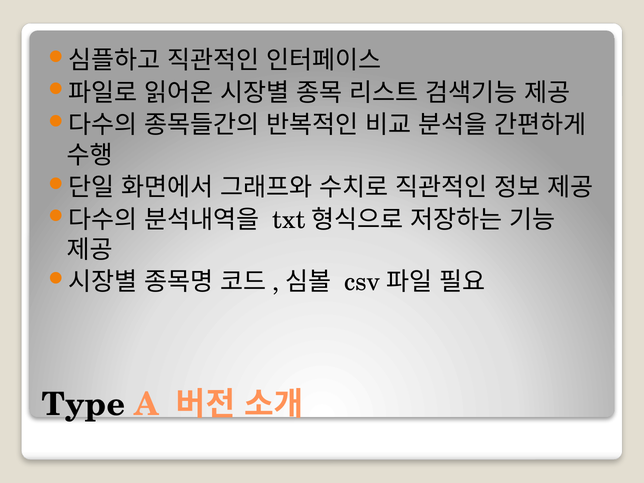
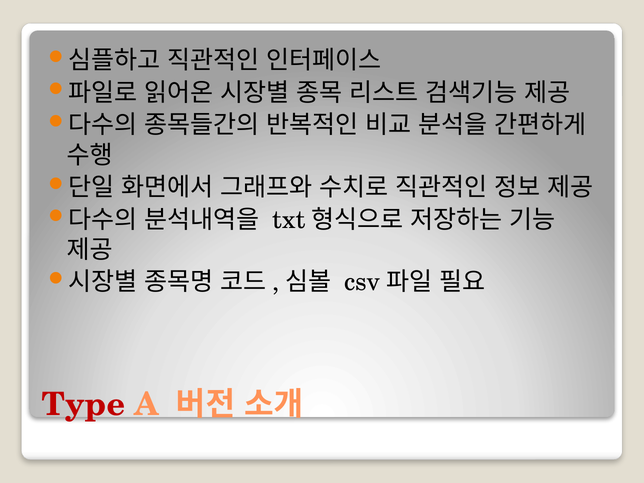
Type colour: black -> red (83, 405)
